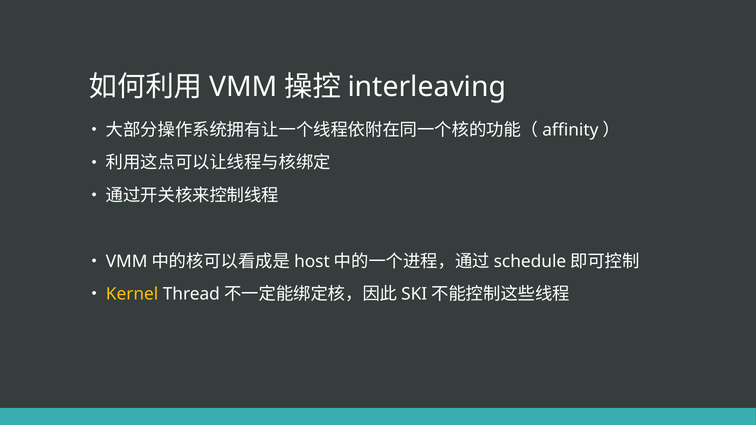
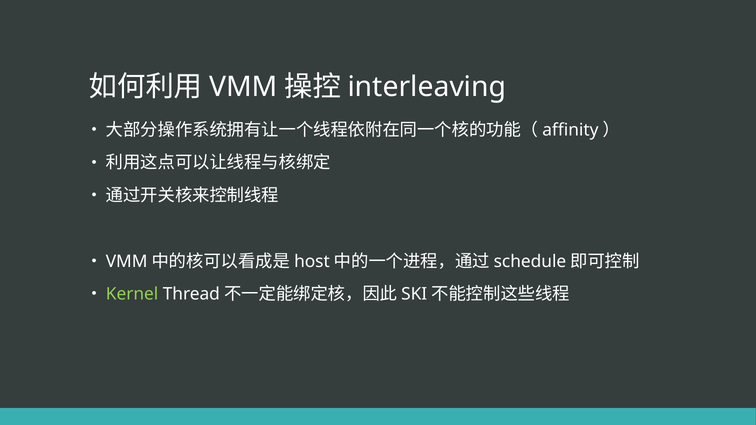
Kernel colour: yellow -> light green (132, 294)
